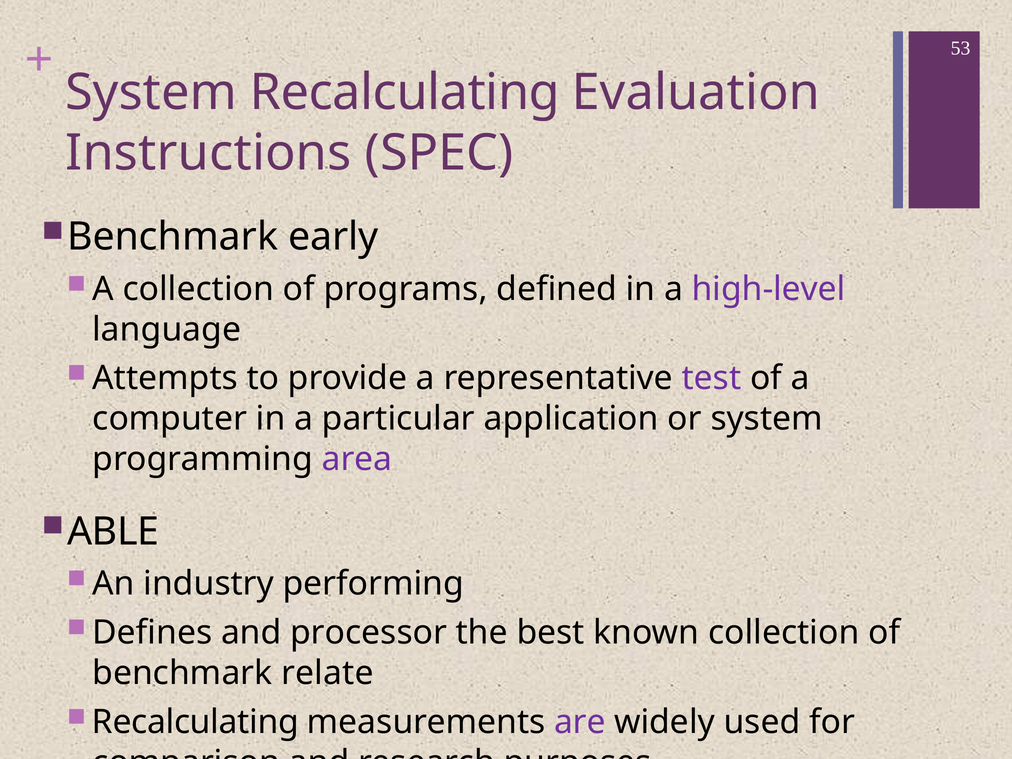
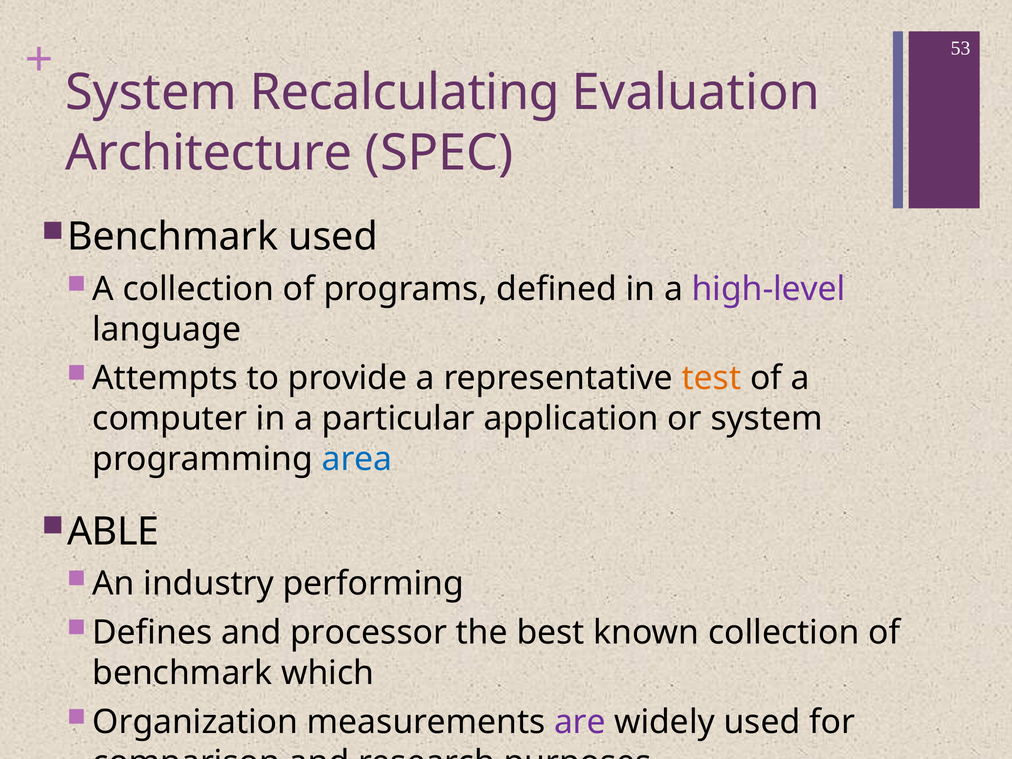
Instructions: Instructions -> Architecture (209, 153)
Benchmark early: early -> used (333, 237)
test colour: purple -> orange (712, 378)
area colour: purple -> blue (357, 459)
relate: relate -> which (328, 673)
Recalculating: Recalculating -> Organization (195, 722)
